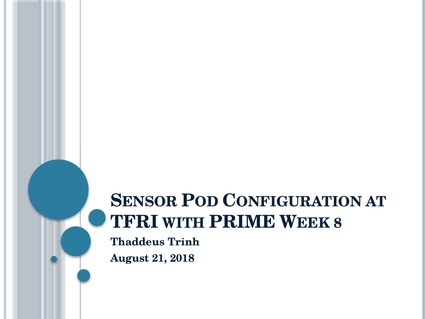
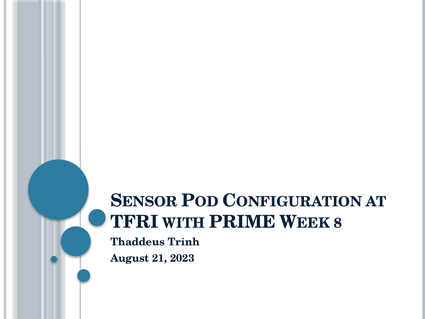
2018: 2018 -> 2023 (182, 258)
